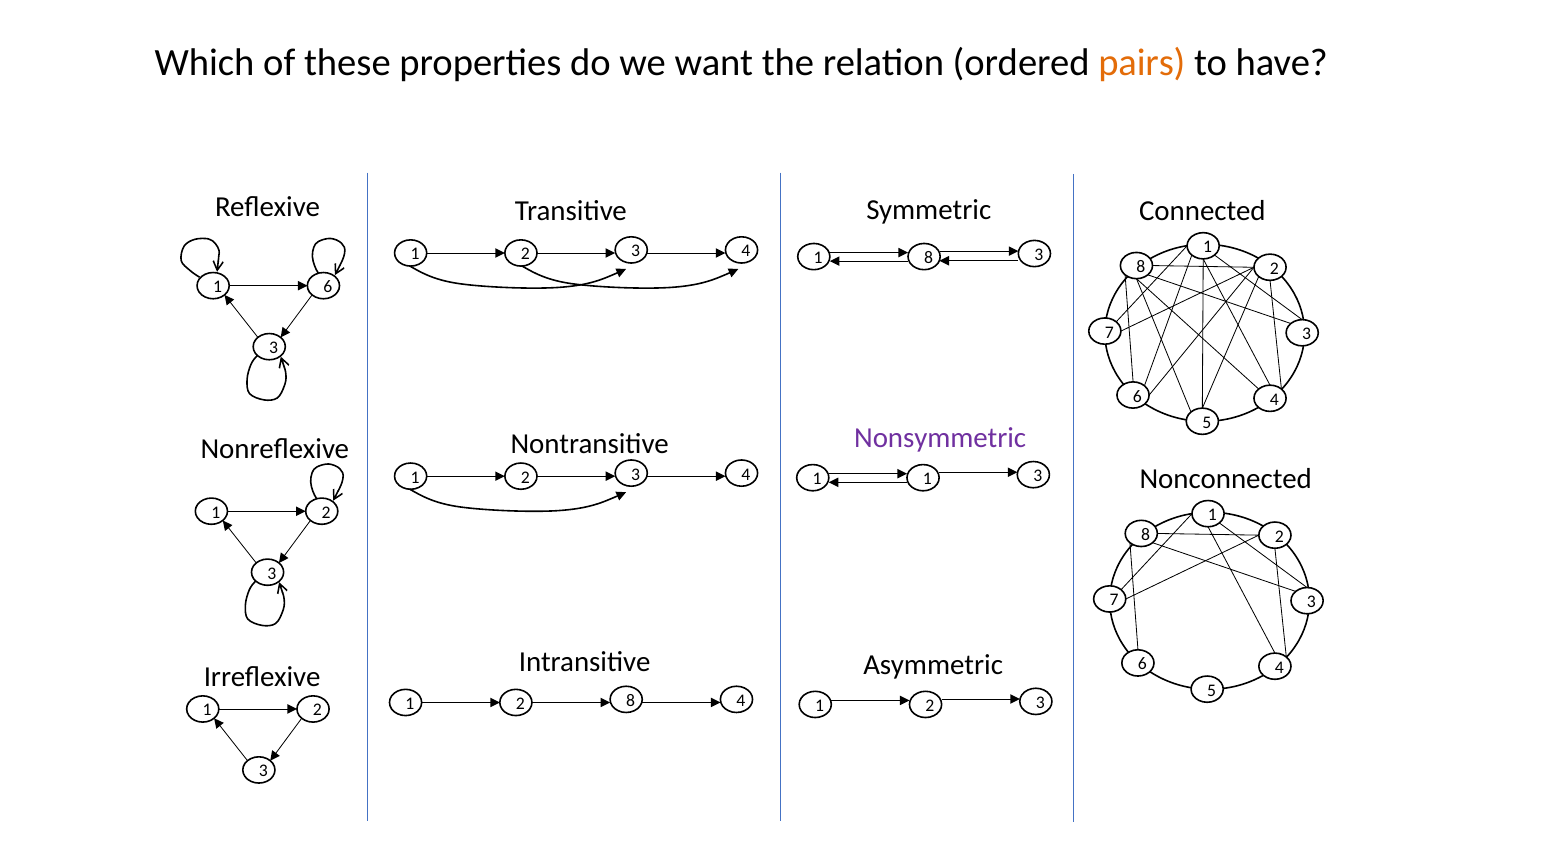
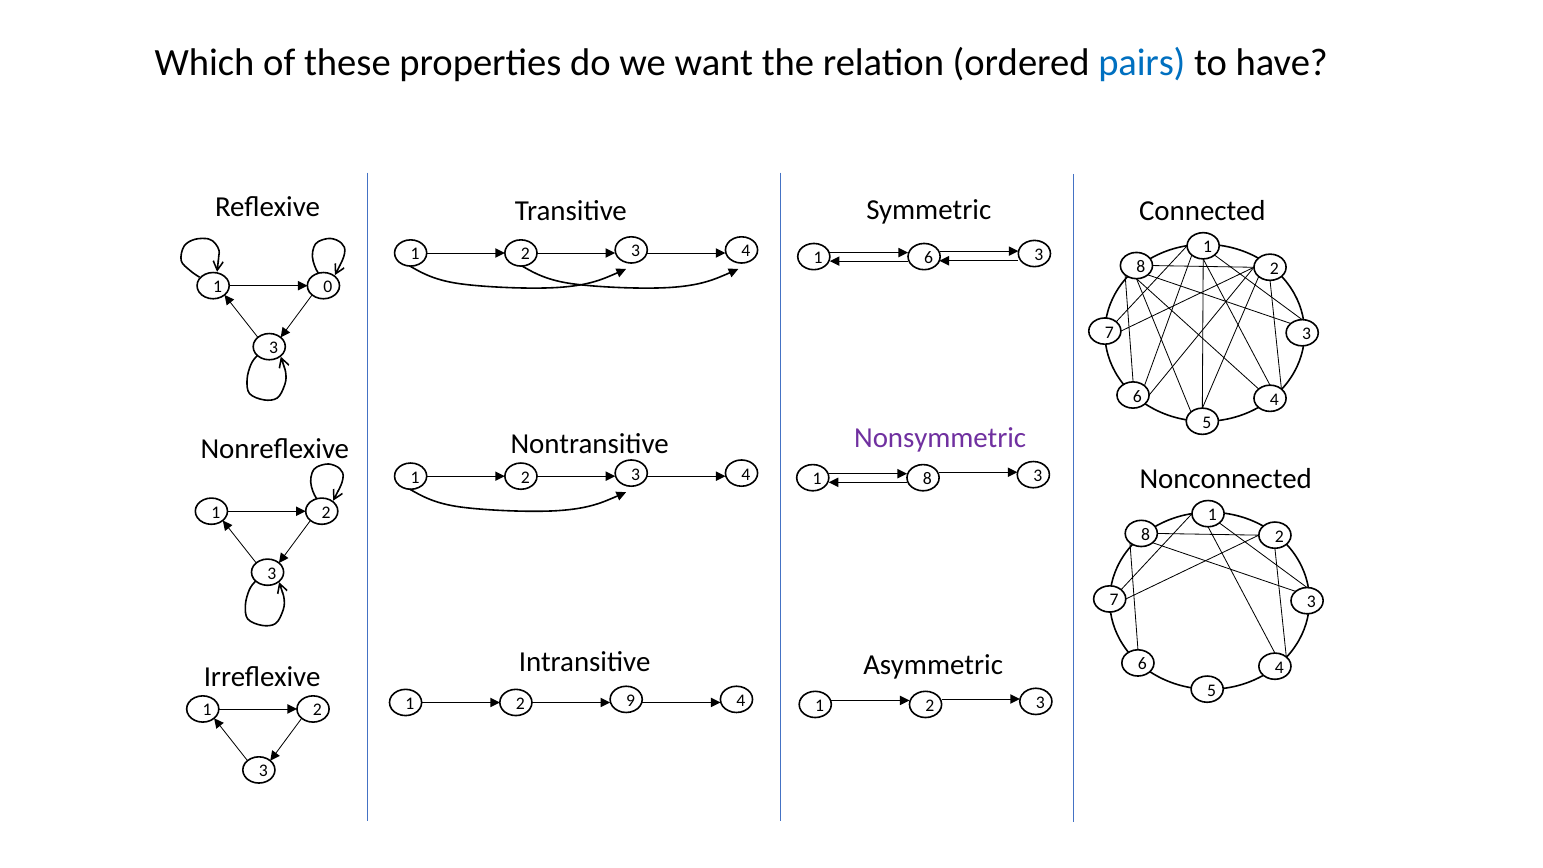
pairs colour: orange -> blue (1142, 63)
1 8: 8 -> 6 (928, 258)
1 6: 6 -> 0 (328, 287)
1 1: 1 -> 8 (927, 479)
2 8: 8 -> 9 (631, 700)
